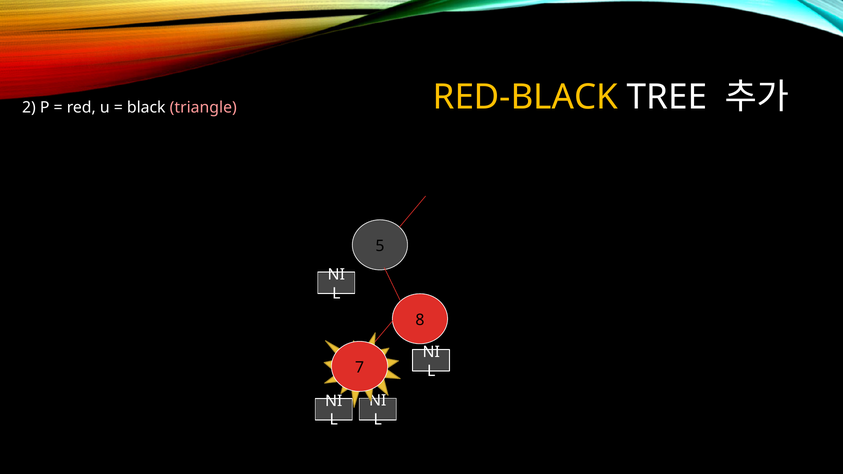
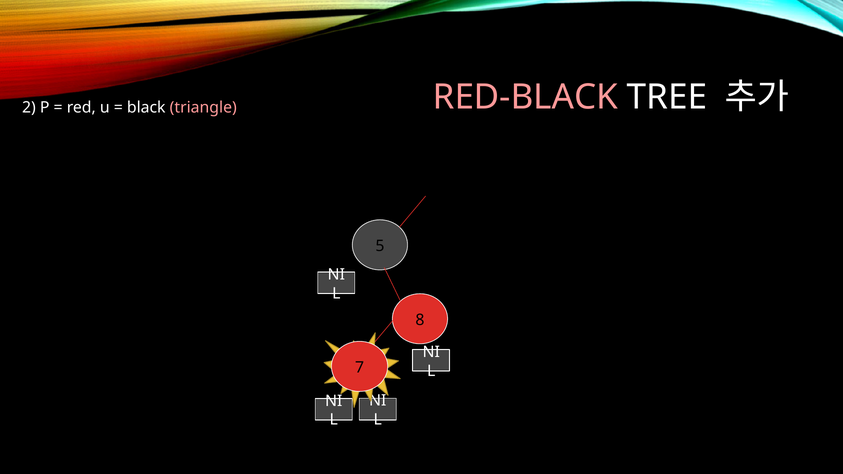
RED-BLACK colour: yellow -> pink (525, 97)
